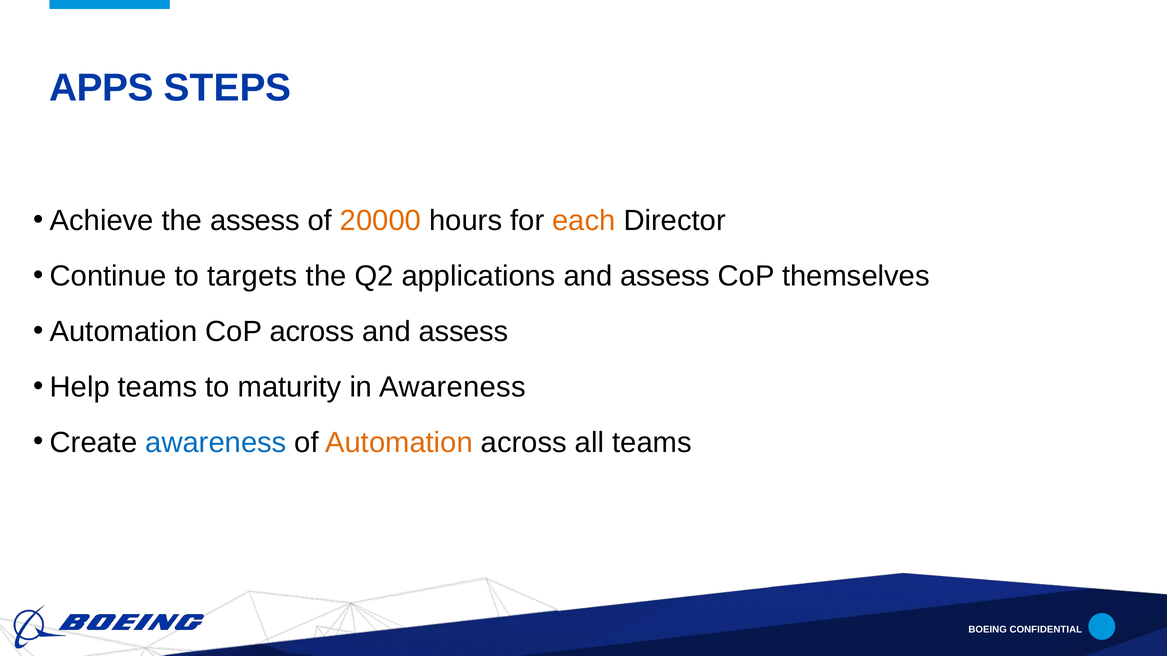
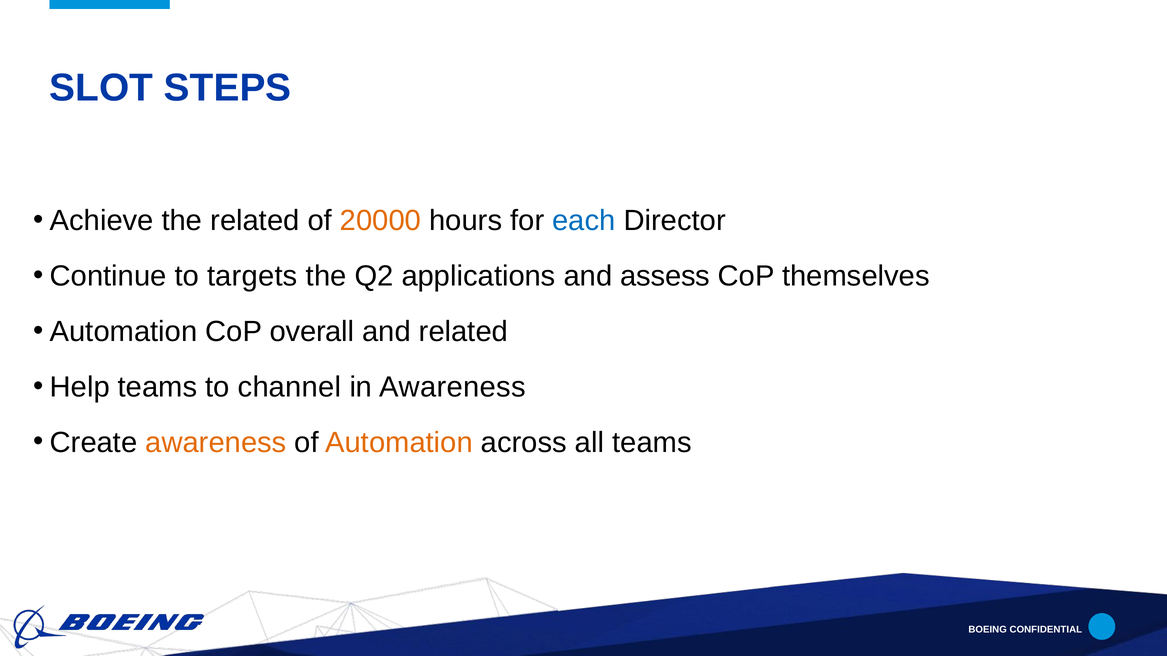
APPS: APPS -> SLOT (101, 88)
the assess: assess -> related (255, 221)
each colour: orange -> blue (584, 221)
CoP across: across -> overall (312, 332)
assess: assess -> related (463, 332)
maturity: maturity -> channel (289, 387)
awareness colour: blue -> orange (216, 443)
